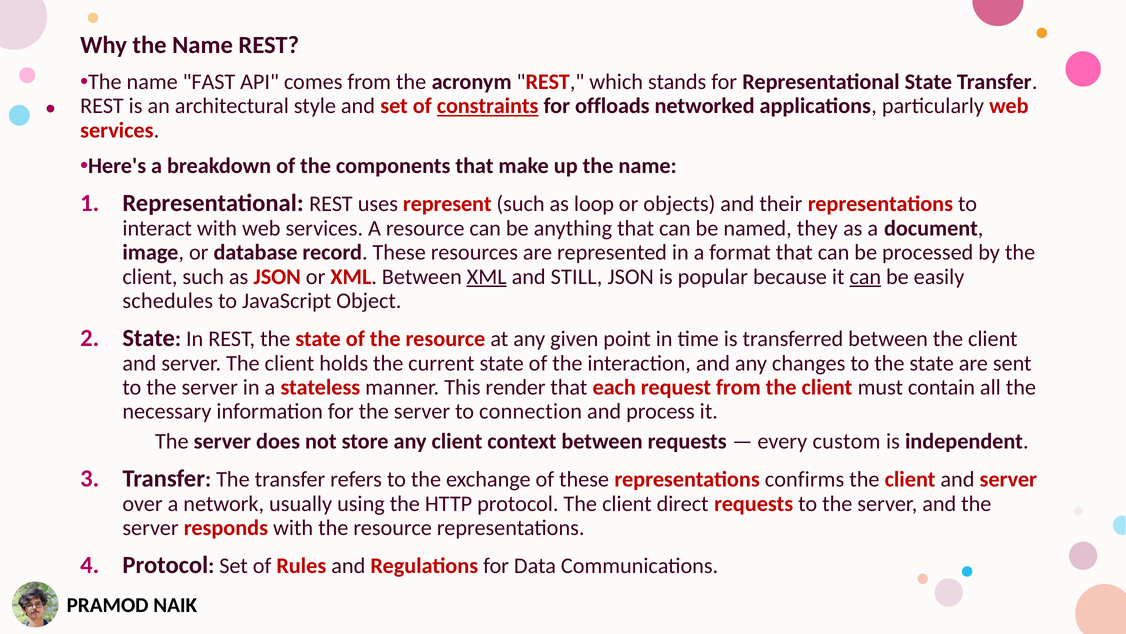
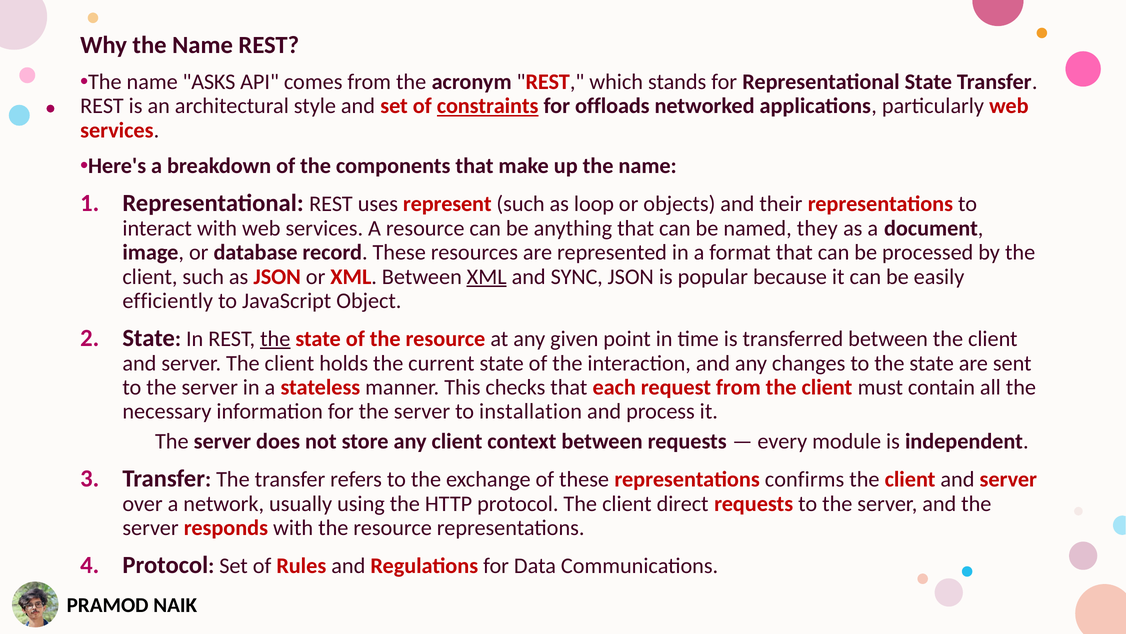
FAST: FAST -> ASKS (209, 82)
STILL: STILL -> SYNC (577, 276)
can underline: present -> none (865, 276)
schedules: schedules -> efficiently (168, 301)
the underline: none -> present (275, 338)
render: render -> checks (515, 387)
connection: connection -> installation (531, 411)
custom: custom -> module (847, 441)
